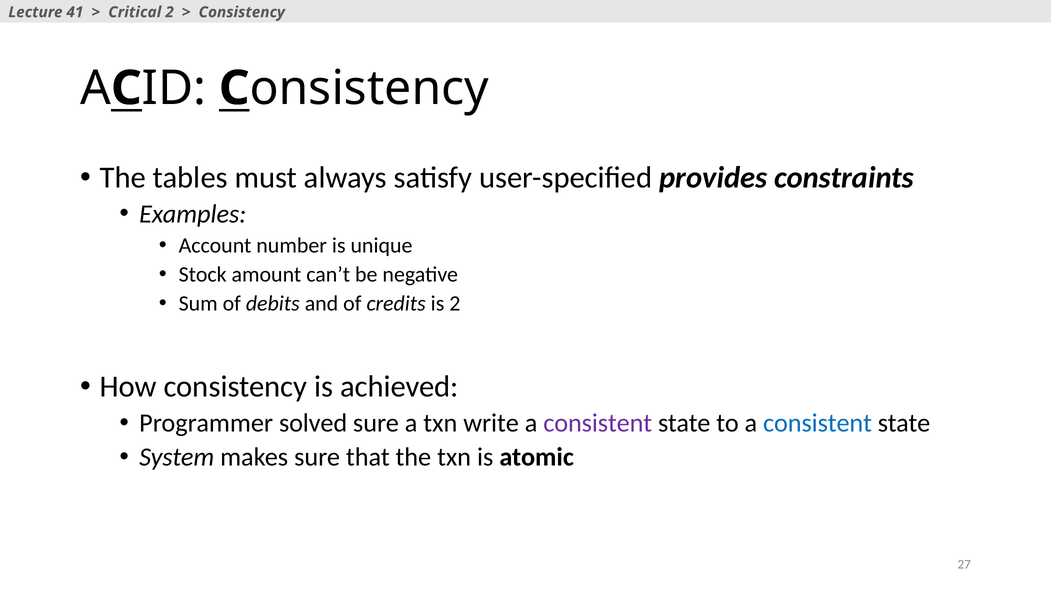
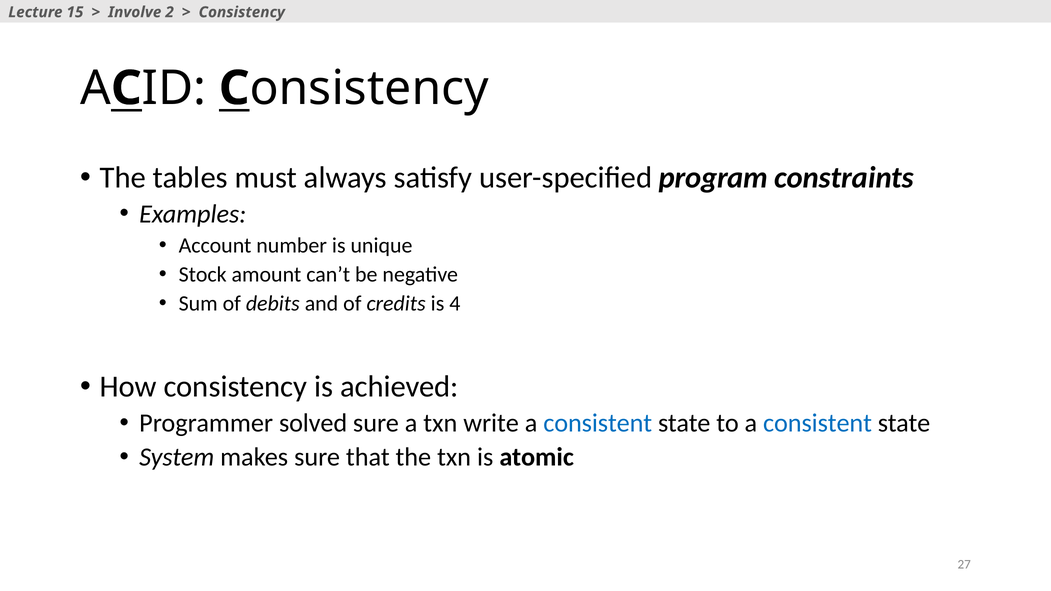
41: 41 -> 15 (75, 12)
Critical: Critical -> Involve (135, 12)
provides: provides -> program (713, 178)
is 2: 2 -> 4 (455, 304)
consistent colour: purple -> blue (598, 423)
